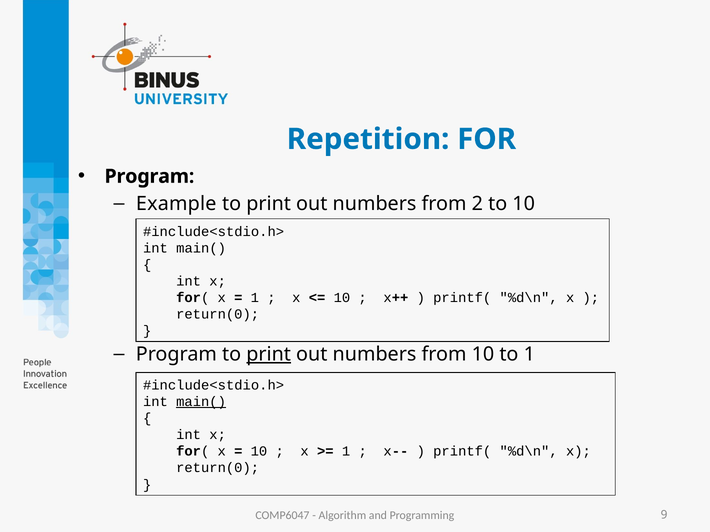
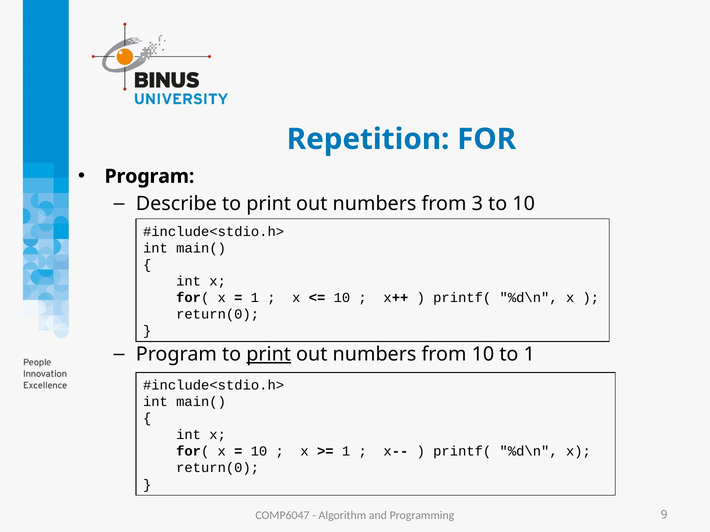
Example: Example -> Describe (176, 204)
2: 2 -> 3 (477, 204)
main( underline: present -> none (201, 402)
